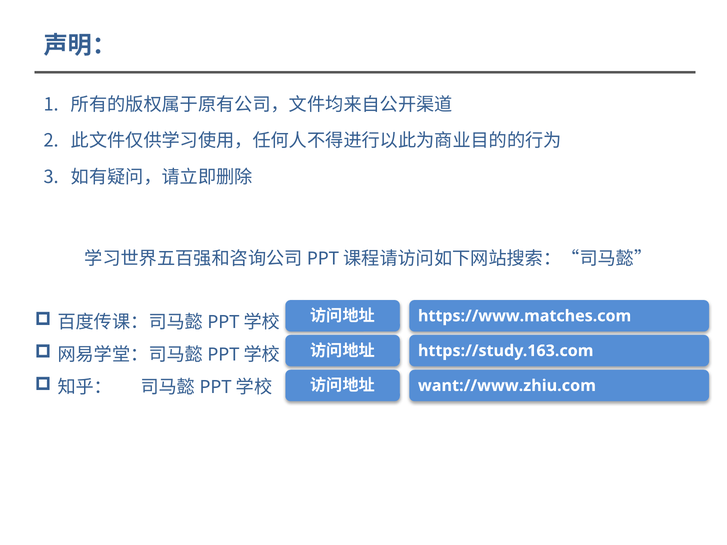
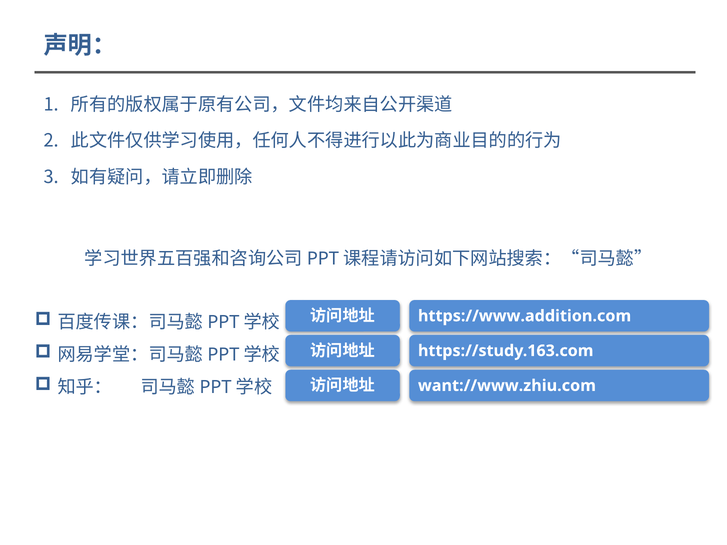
https://www.matches.com: https://www.matches.com -> https://www.addition.com (525, 316)
